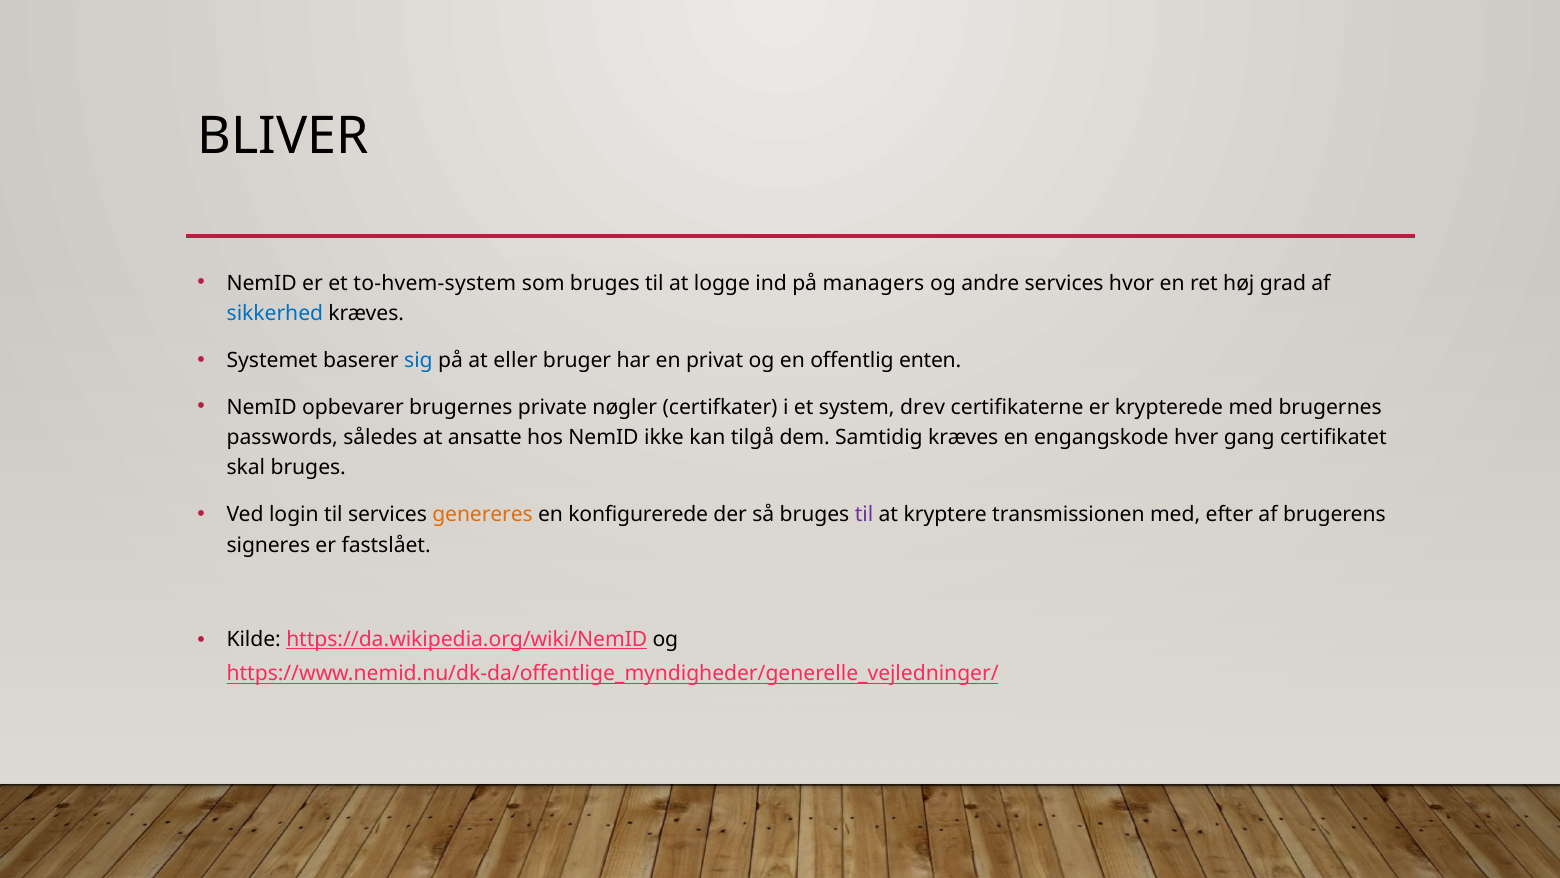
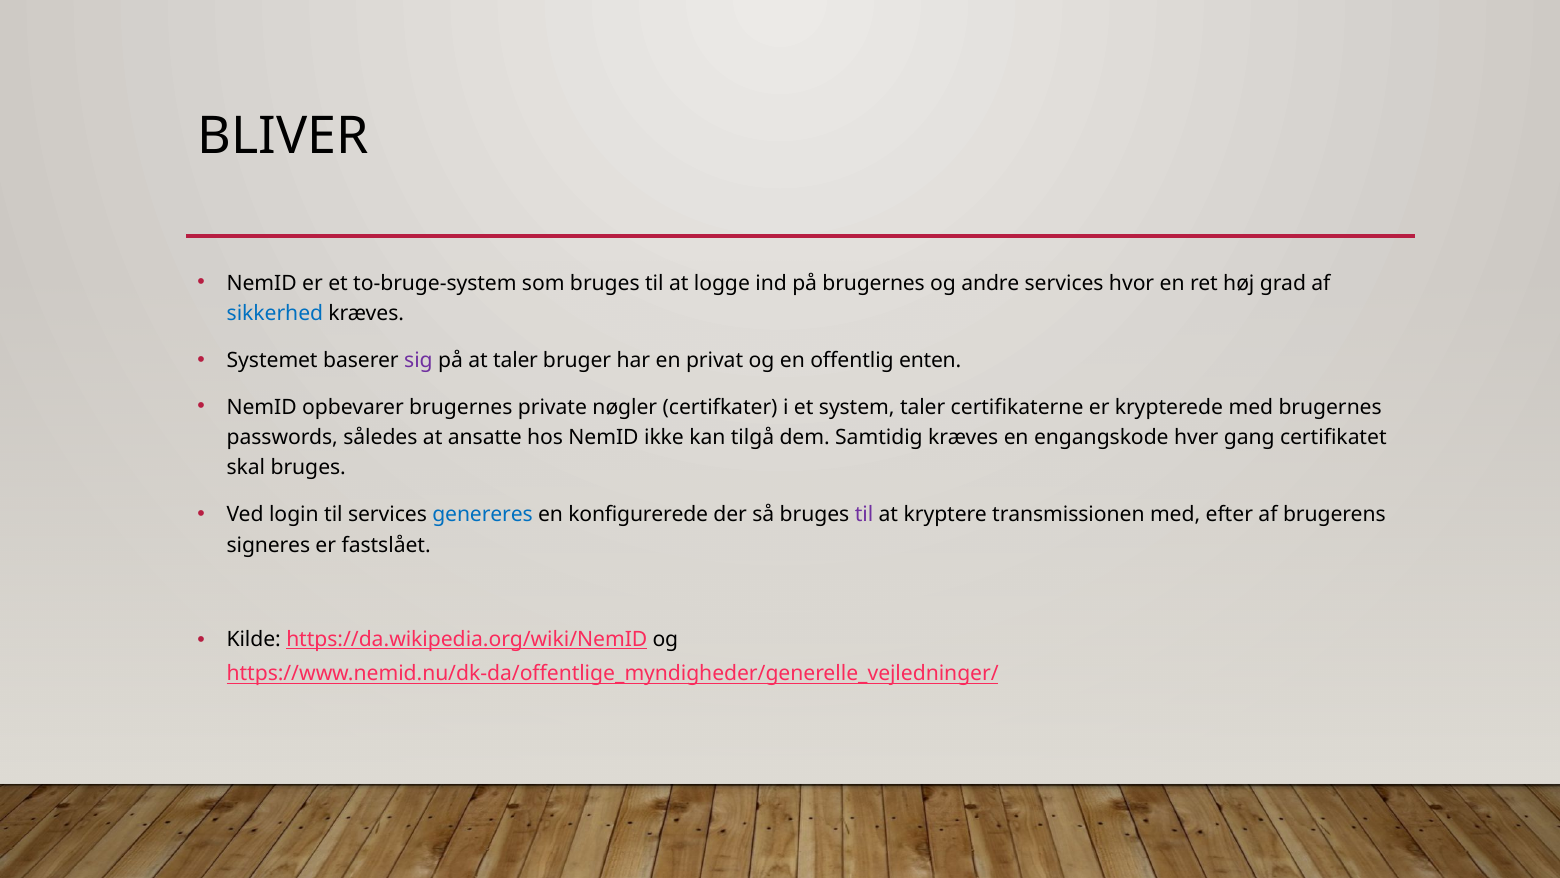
to-hvem-system: to-hvem-system -> to-bruge-system (435, 283)
på managers: managers -> brugernes (874, 283)
sig colour: blue -> purple (418, 360)
at eller: eller -> taler (516, 360)
system drev: drev -> taler (923, 407)
genereres colour: orange -> blue (483, 514)
